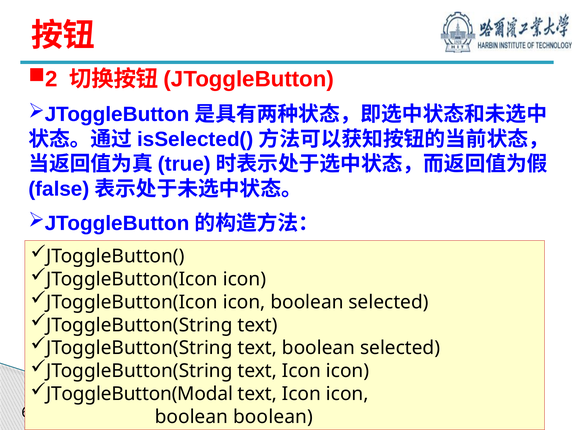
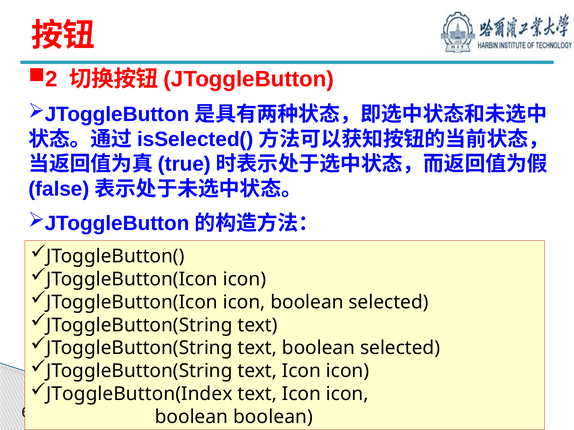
JToggleButton(Modal: JToggleButton(Modal -> JToggleButton(Index (139, 394)
